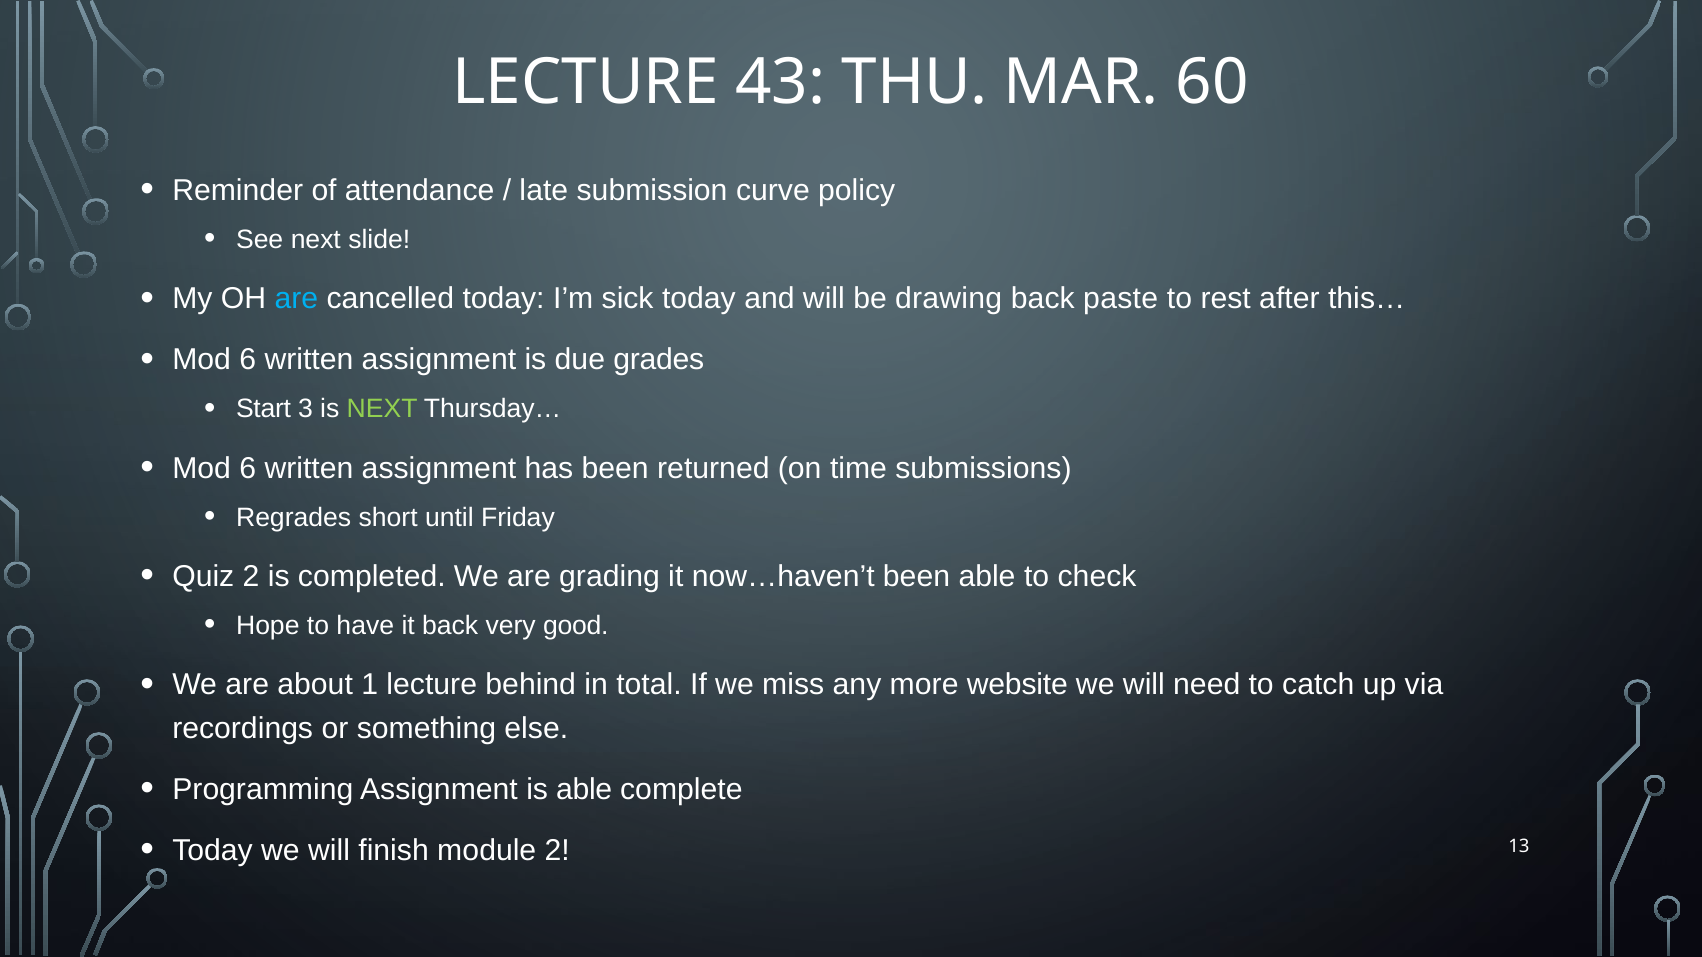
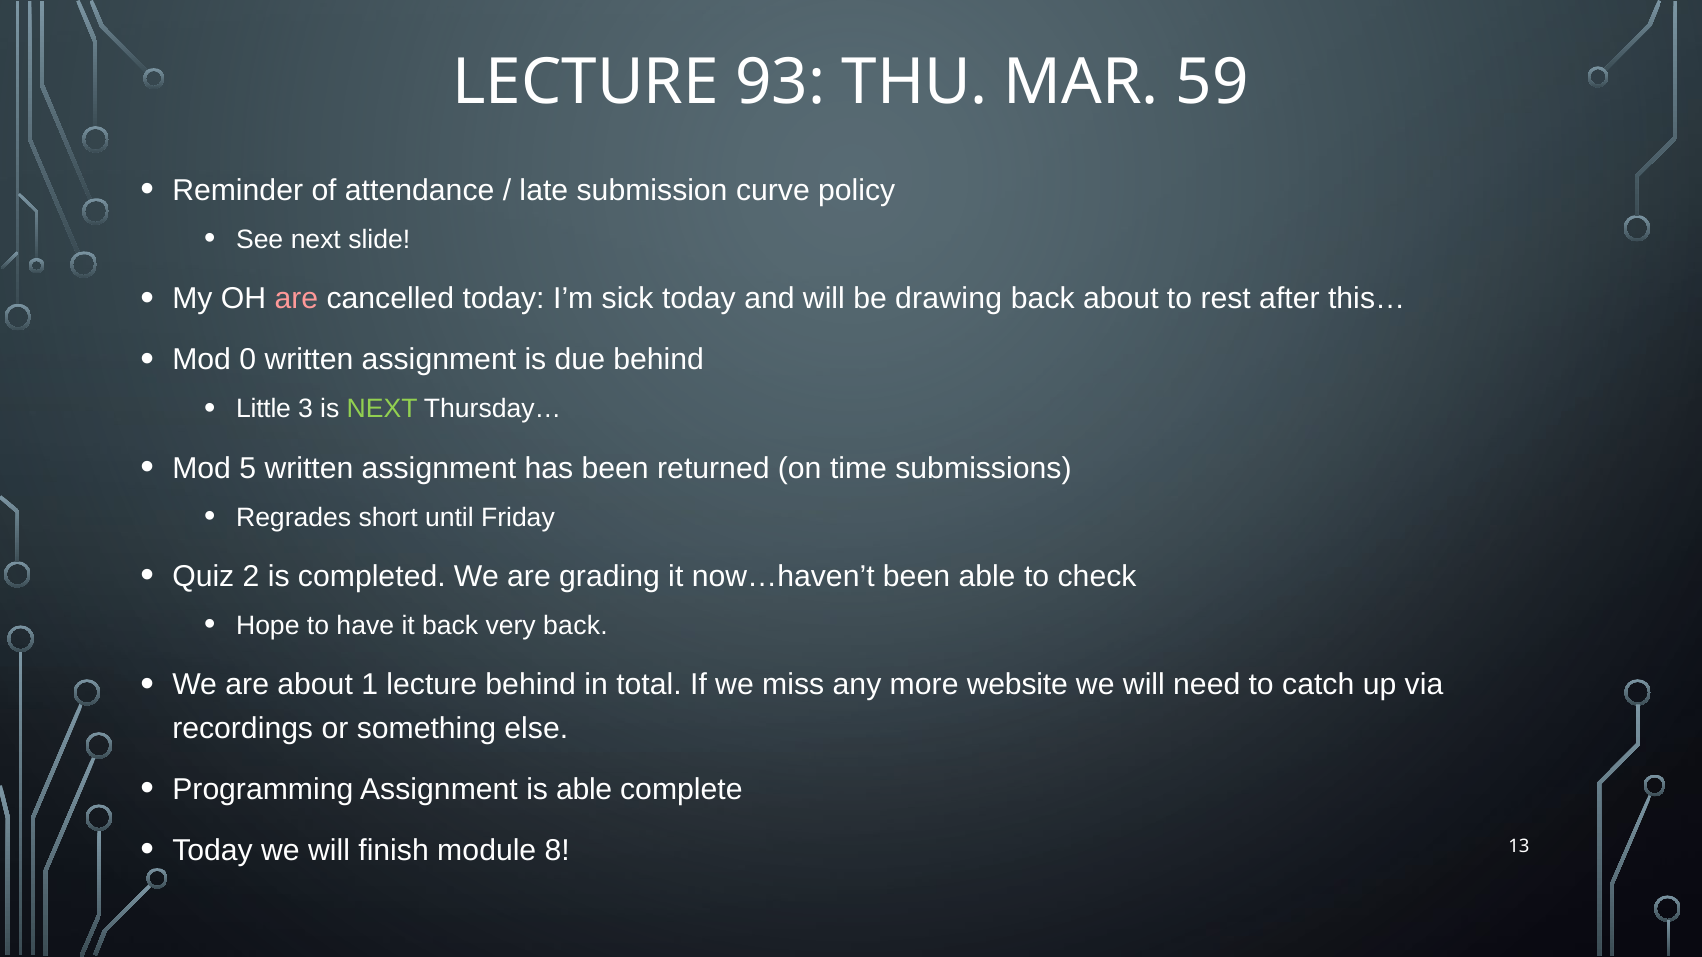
43: 43 -> 93 (780, 83)
60: 60 -> 59 (1212, 83)
are colour: light blue -> pink (296, 299)
back paste: paste -> about (1121, 299)
6: 6 -> 0 (248, 360)
due grades: grades -> behind (659, 360)
Start: Start -> Little (264, 409)
6: 6 -> 5 (248, 468)
very good: good -> back (575, 626)
module 2: 2 -> 8 (557, 851)
